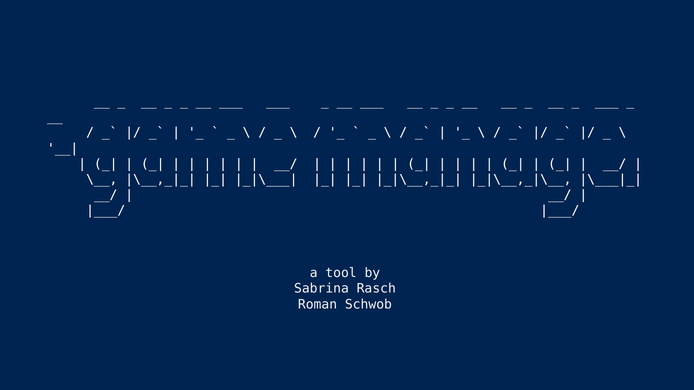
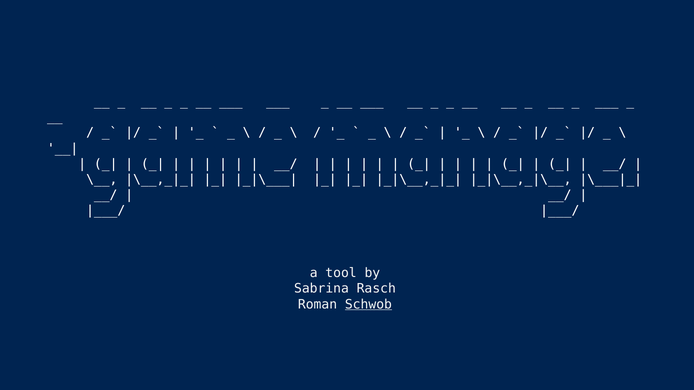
Schwob underline: none -> present (368, 305)
